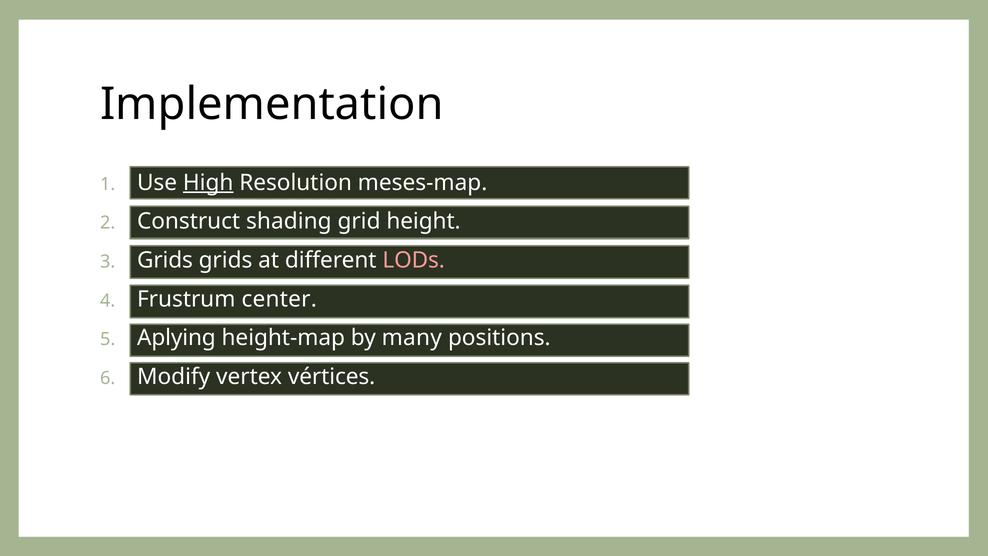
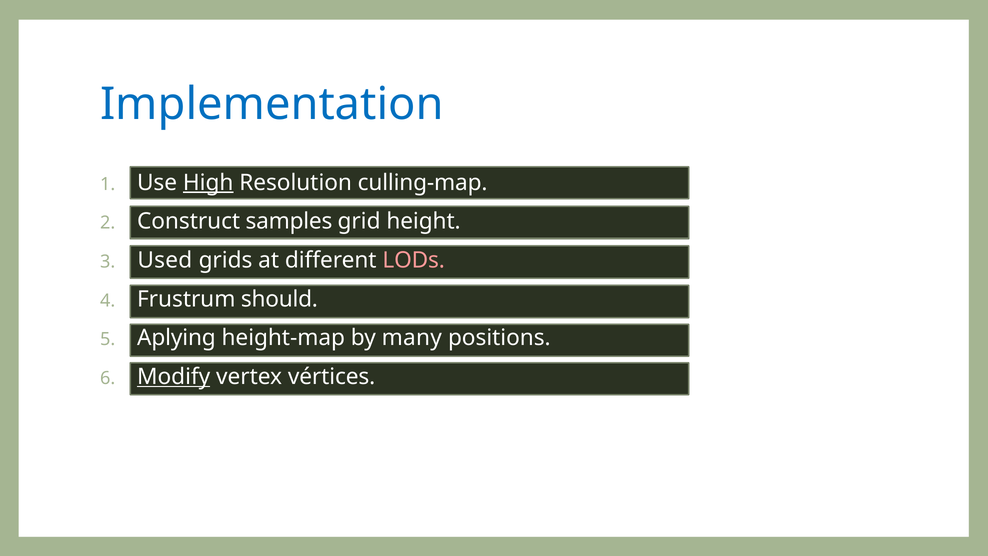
Implementation colour: black -> blue (272, 104)
meses-map: meses-map -> culling-map (423, 183)
shading: shading -> samples (289, 221)
Grids: Grids -> Used (165, 260)
center: center -> should (279, 299)
Modify underline: none -> present (174, 377)
